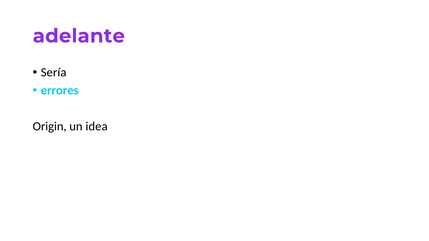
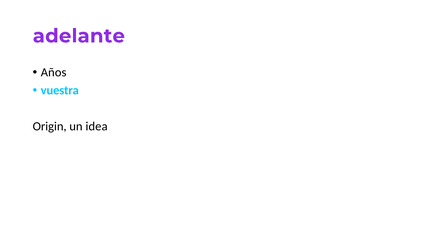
Sería: Sería -> Años (54, 73)
errores: errores -> vuestra (60, 91)
